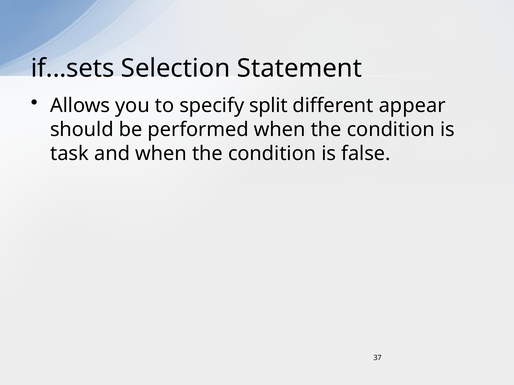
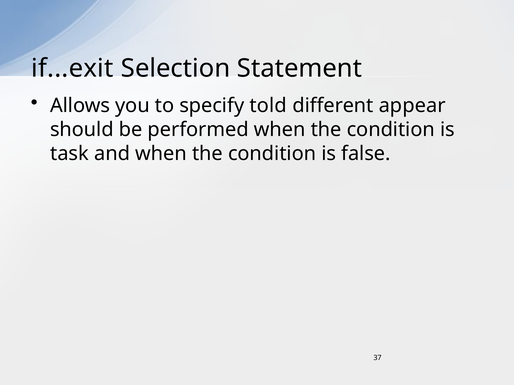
if...sets: if...sets -> if...exit (72, 68)
split: split -> told (268, 106)
